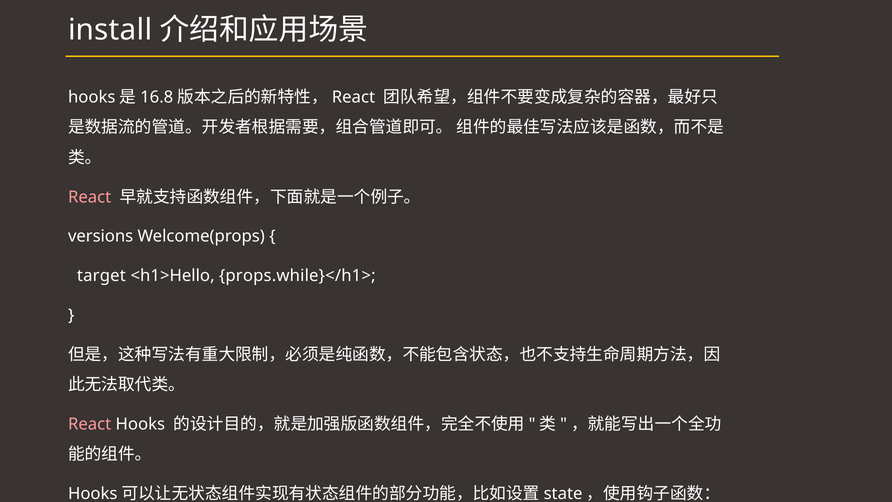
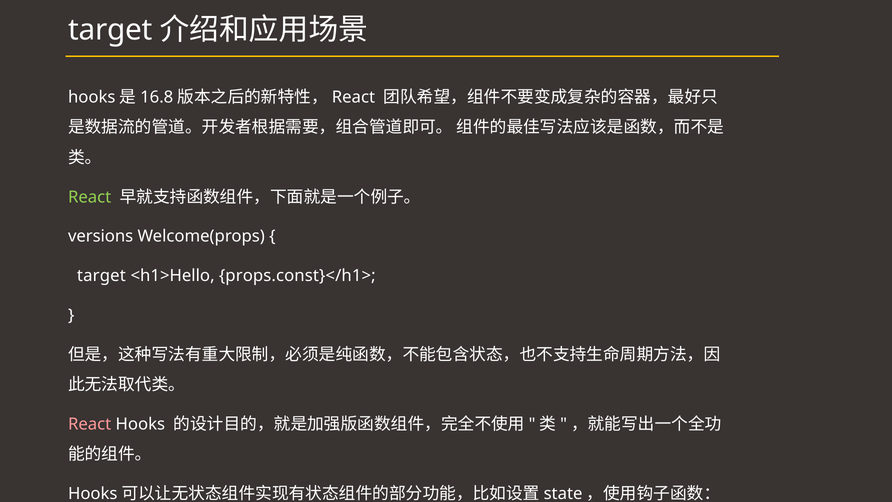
install: install -> target (110, 30)
React colour: pink -> light green (90, 197)
props.while}</h1>: props.while}</h1> -> props.const}</h1> (297, 276)
